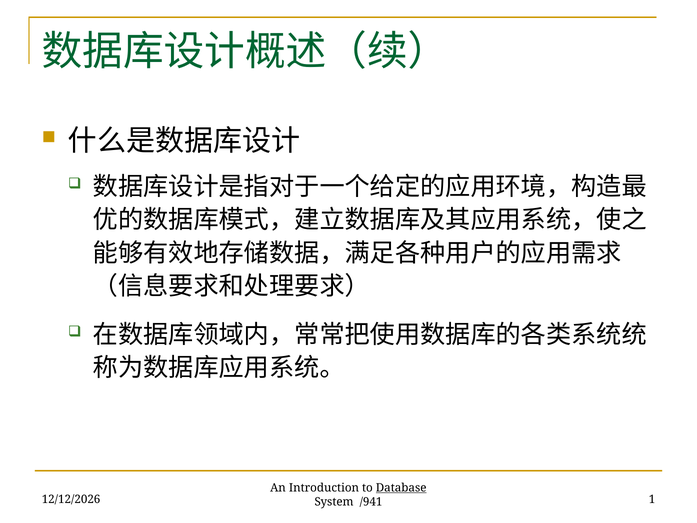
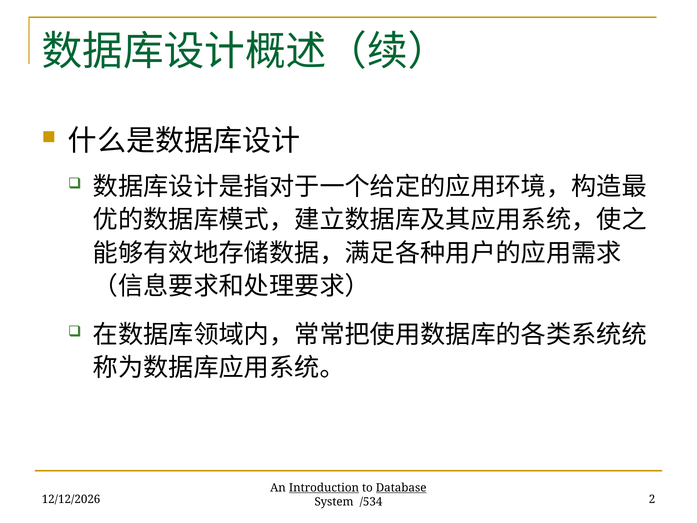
Introduction underline: none -> present (324, 488)
1: 1 -> 2 (652, 499)
/941: /941 -> /534 (371, 501)
